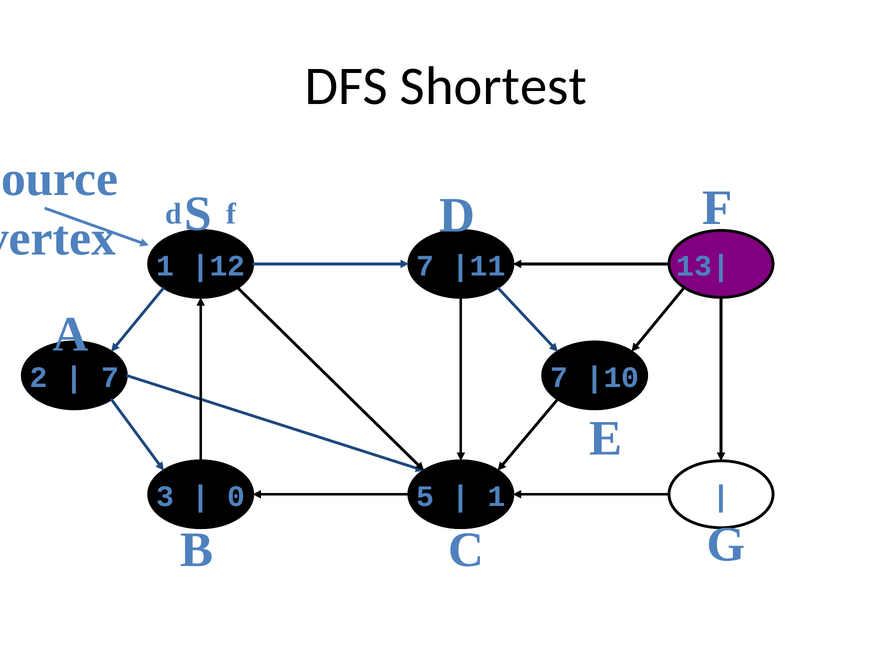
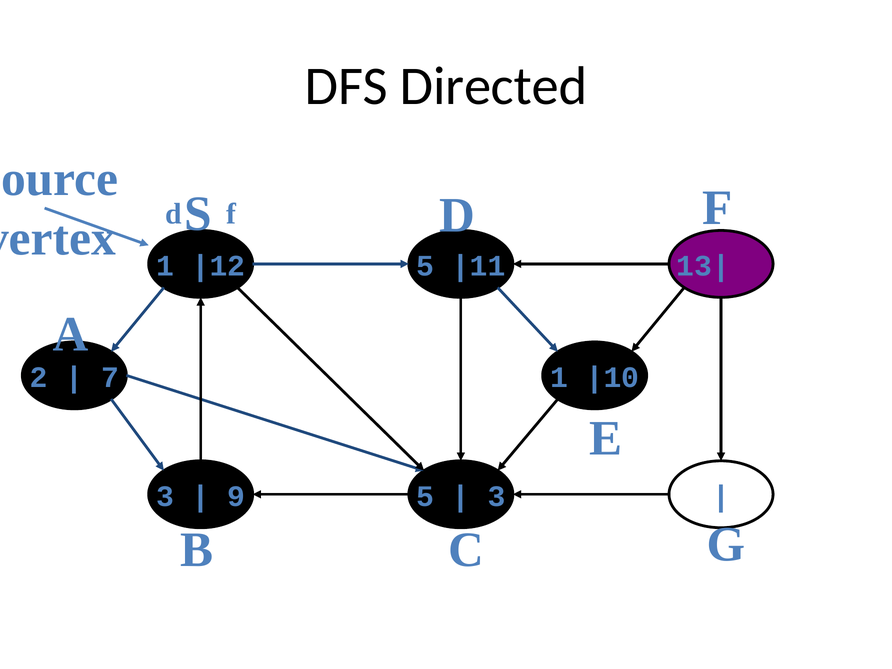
Shortest: Shortest -> Directed (494, 86)
7: 7 -> 5 (425, 266)
7 7: 7 -> 1 (559, 377)
0: 0 -> 9 (236, 496)
1: 1 -> 3 (497, 496)
